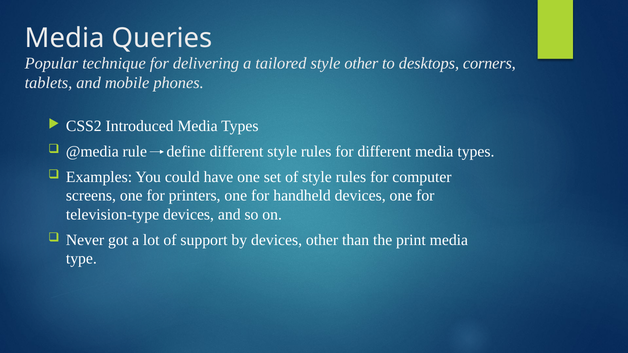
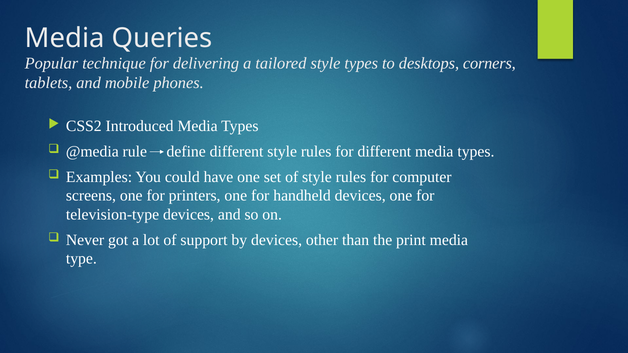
style other: other -> types (361, 64)
